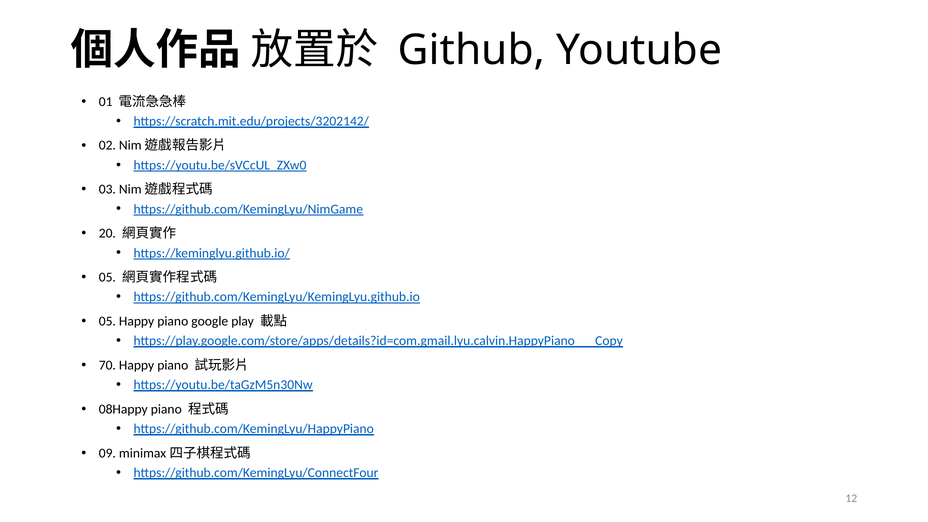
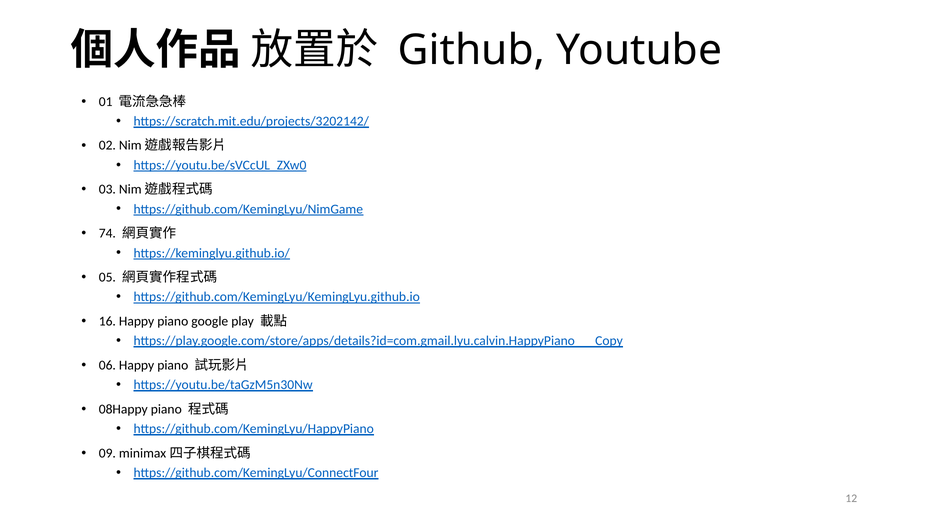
20: 20 -> 74 (107, 233)
05: 05 -> 16 (107, 321)
70: 70 -> 06 (107, 365)
